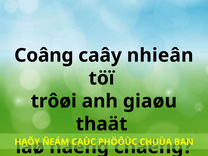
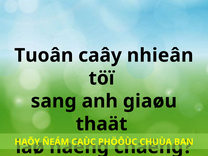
Coâng: Coâng -> Tuoân (44, 55)
trôøi: trôøi -> sang (54, 101)
